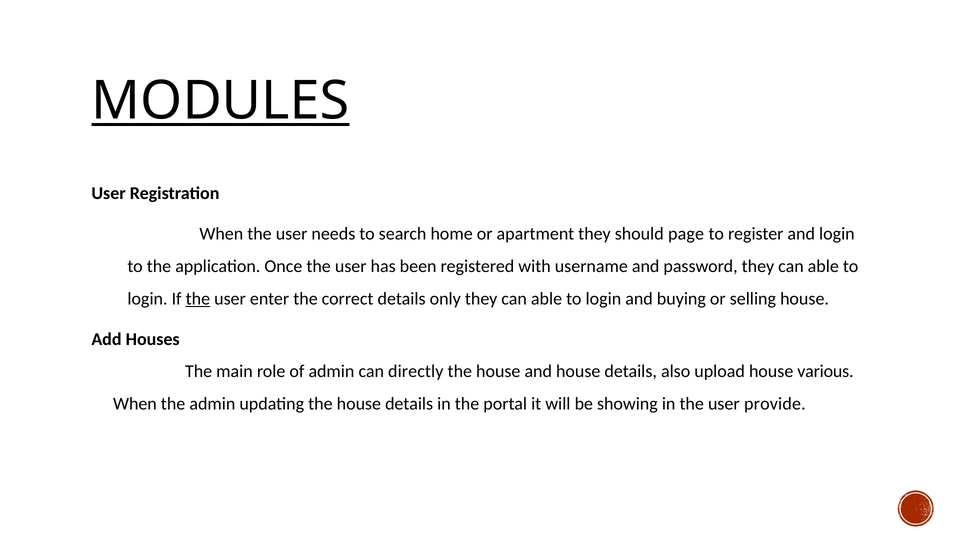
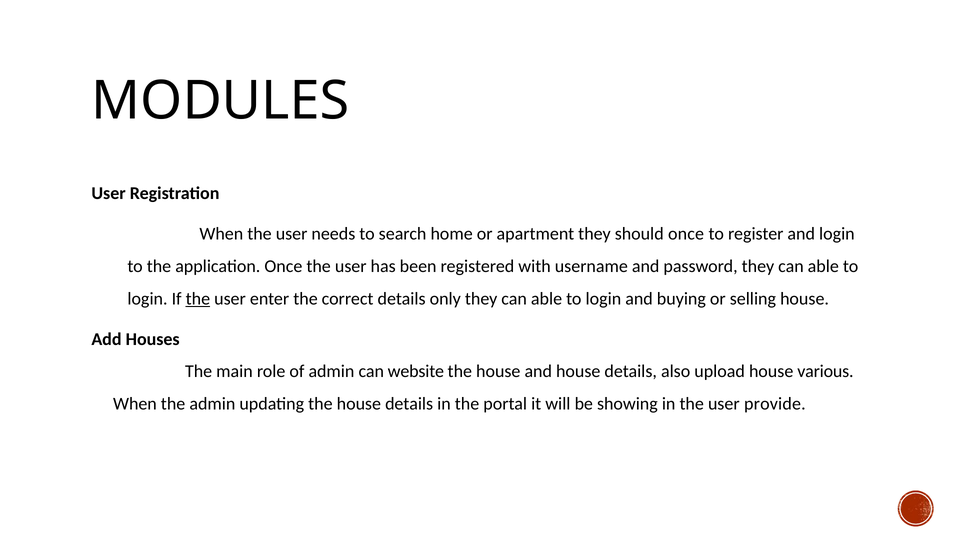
MODULES underline: present -> none (220, 101)
should page: page -> once (686, 234)
directly: directly -> website (416, 371)
